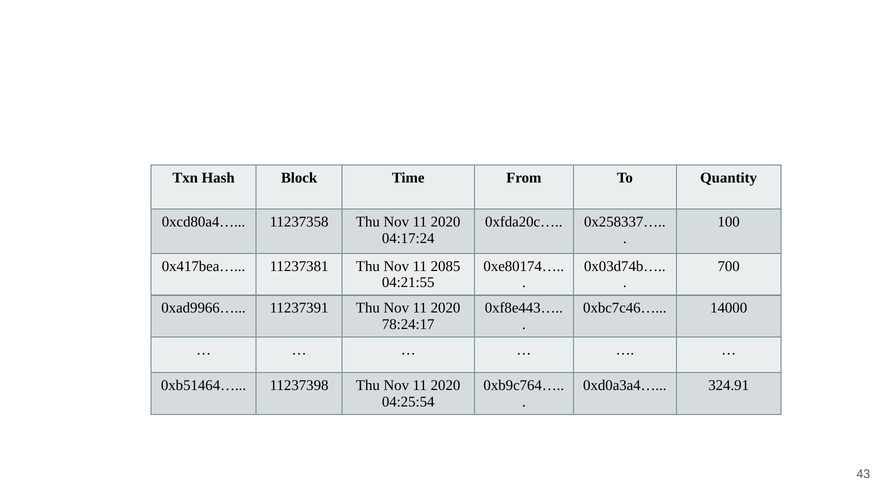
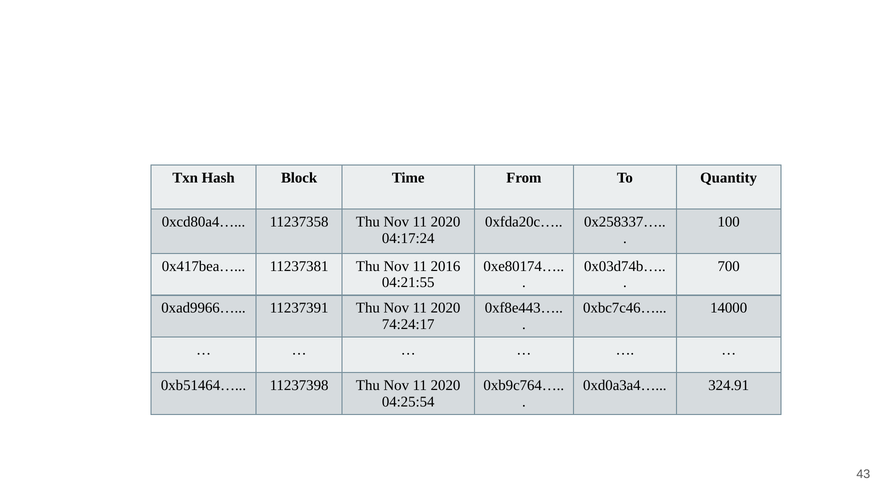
2085: 2085 -> 2016 (446, 266)
78:24:17: 78:24:17 -> 74:24:17 (408, 325)
